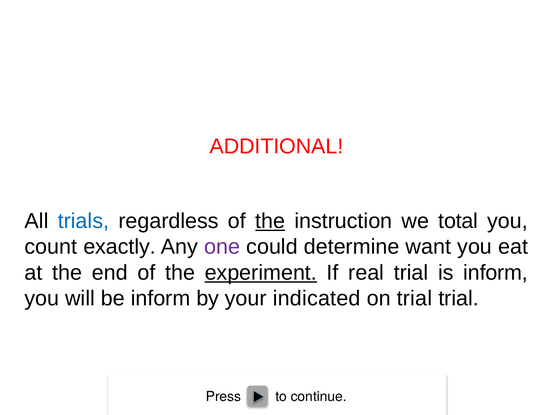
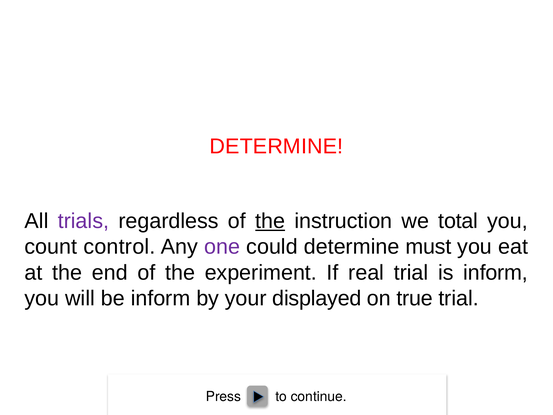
ADDITIONAL: ADDITIONAL -> DETERMINE (276, 146)
trials colour: blue -> purple (83, 221)
exactly: exactly -> control (119, 247)
want: want -> must (428, 247)
experiment underline: present -> none (261, 273)
indicated: indicated -> displayed (317, 298)
on trial: trial -> true (415, 298)
